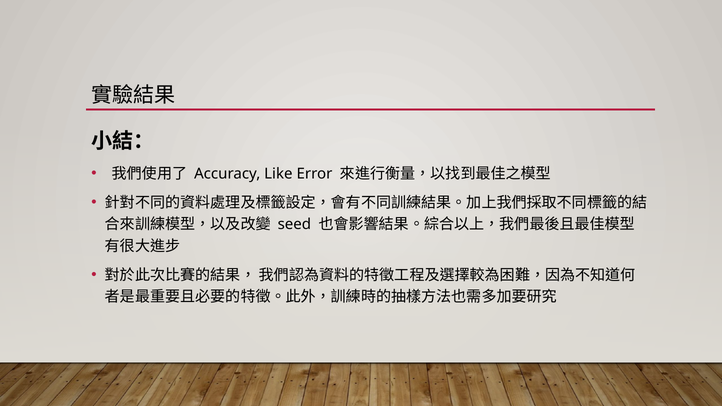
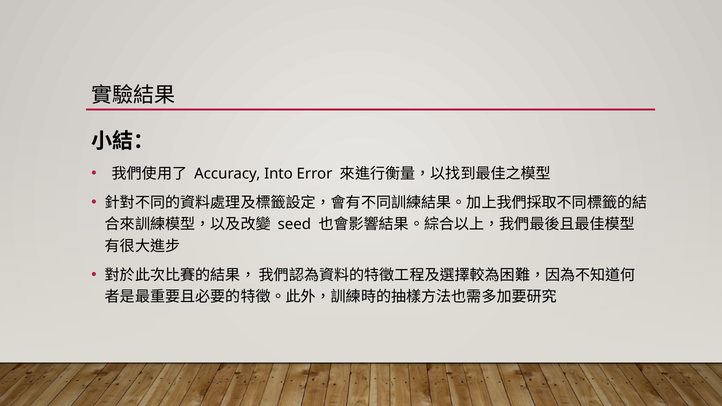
Like: Like -> Into (278, 174)
